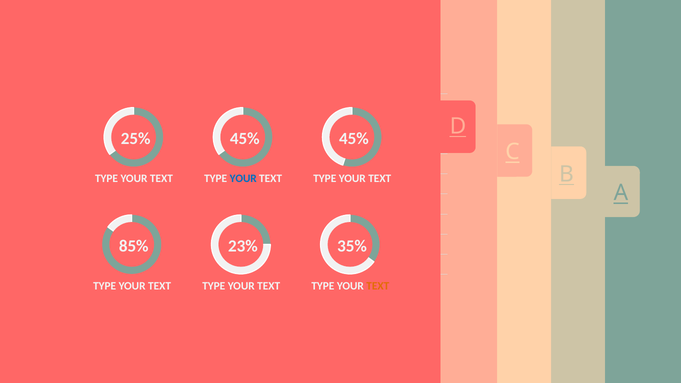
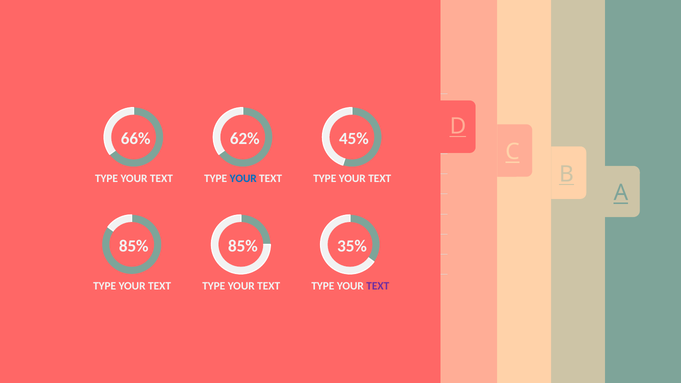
25%: 25% -> 66% (136, 139)
45%: 45% -> 62% (245, 139)
23%: 23% -> 85% (243, 246)
TEXT colour: orange -> purple (378, 286)
